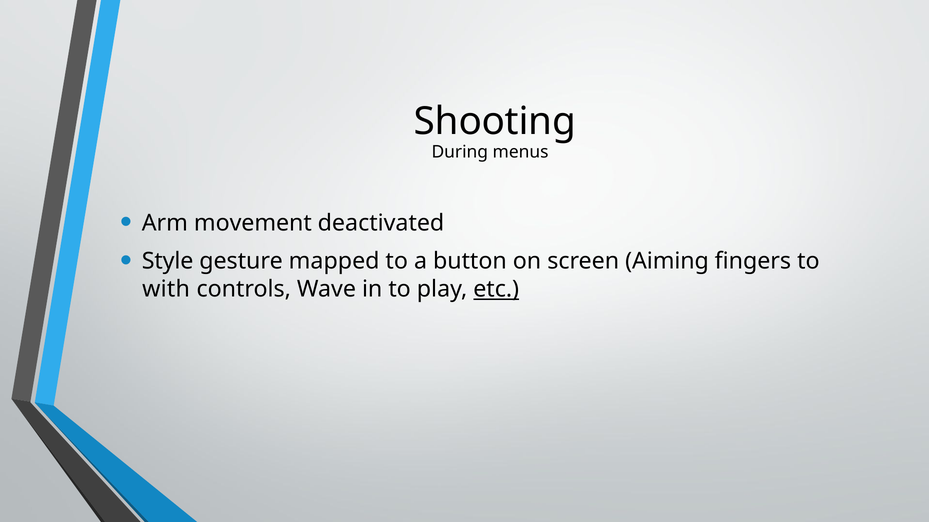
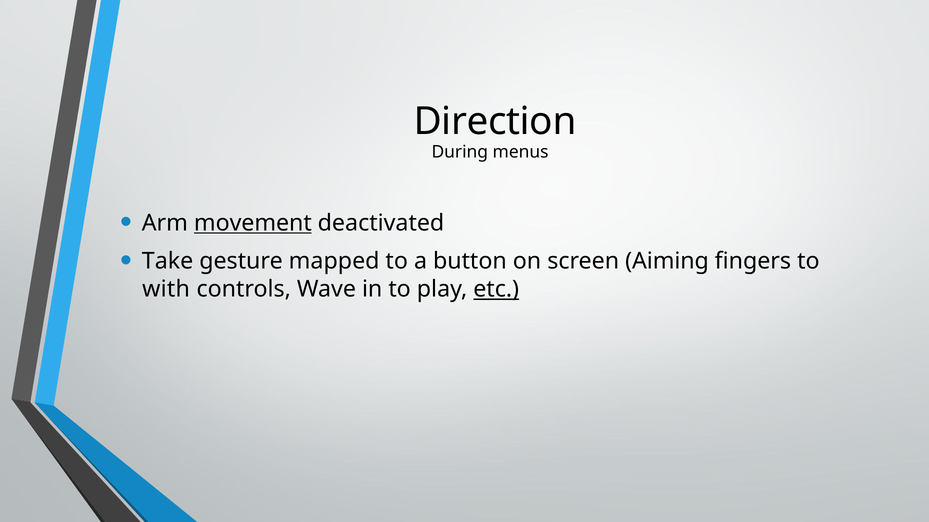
Shooting: Shooting -> Direction (495, 122)
movement underline: none -> present (253, 223)
Style: Style -> Take (168, 262)
